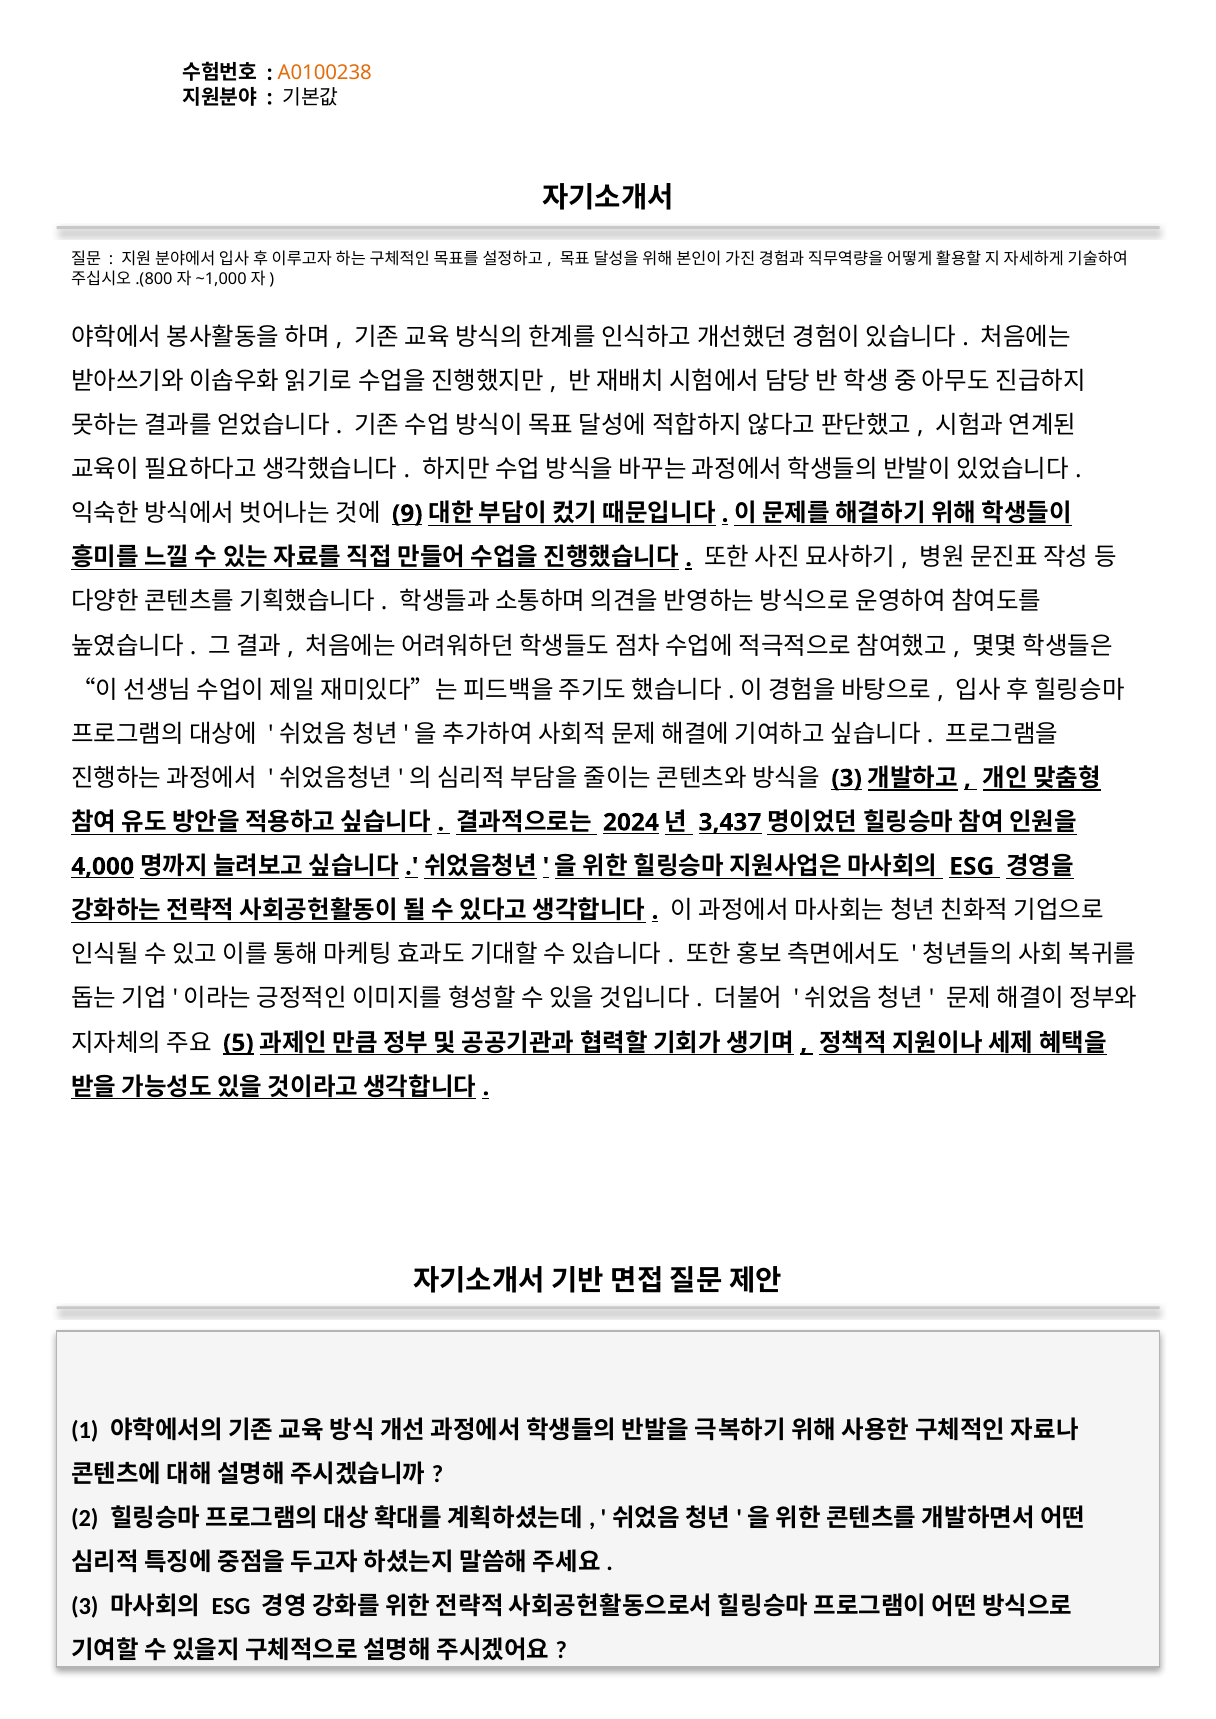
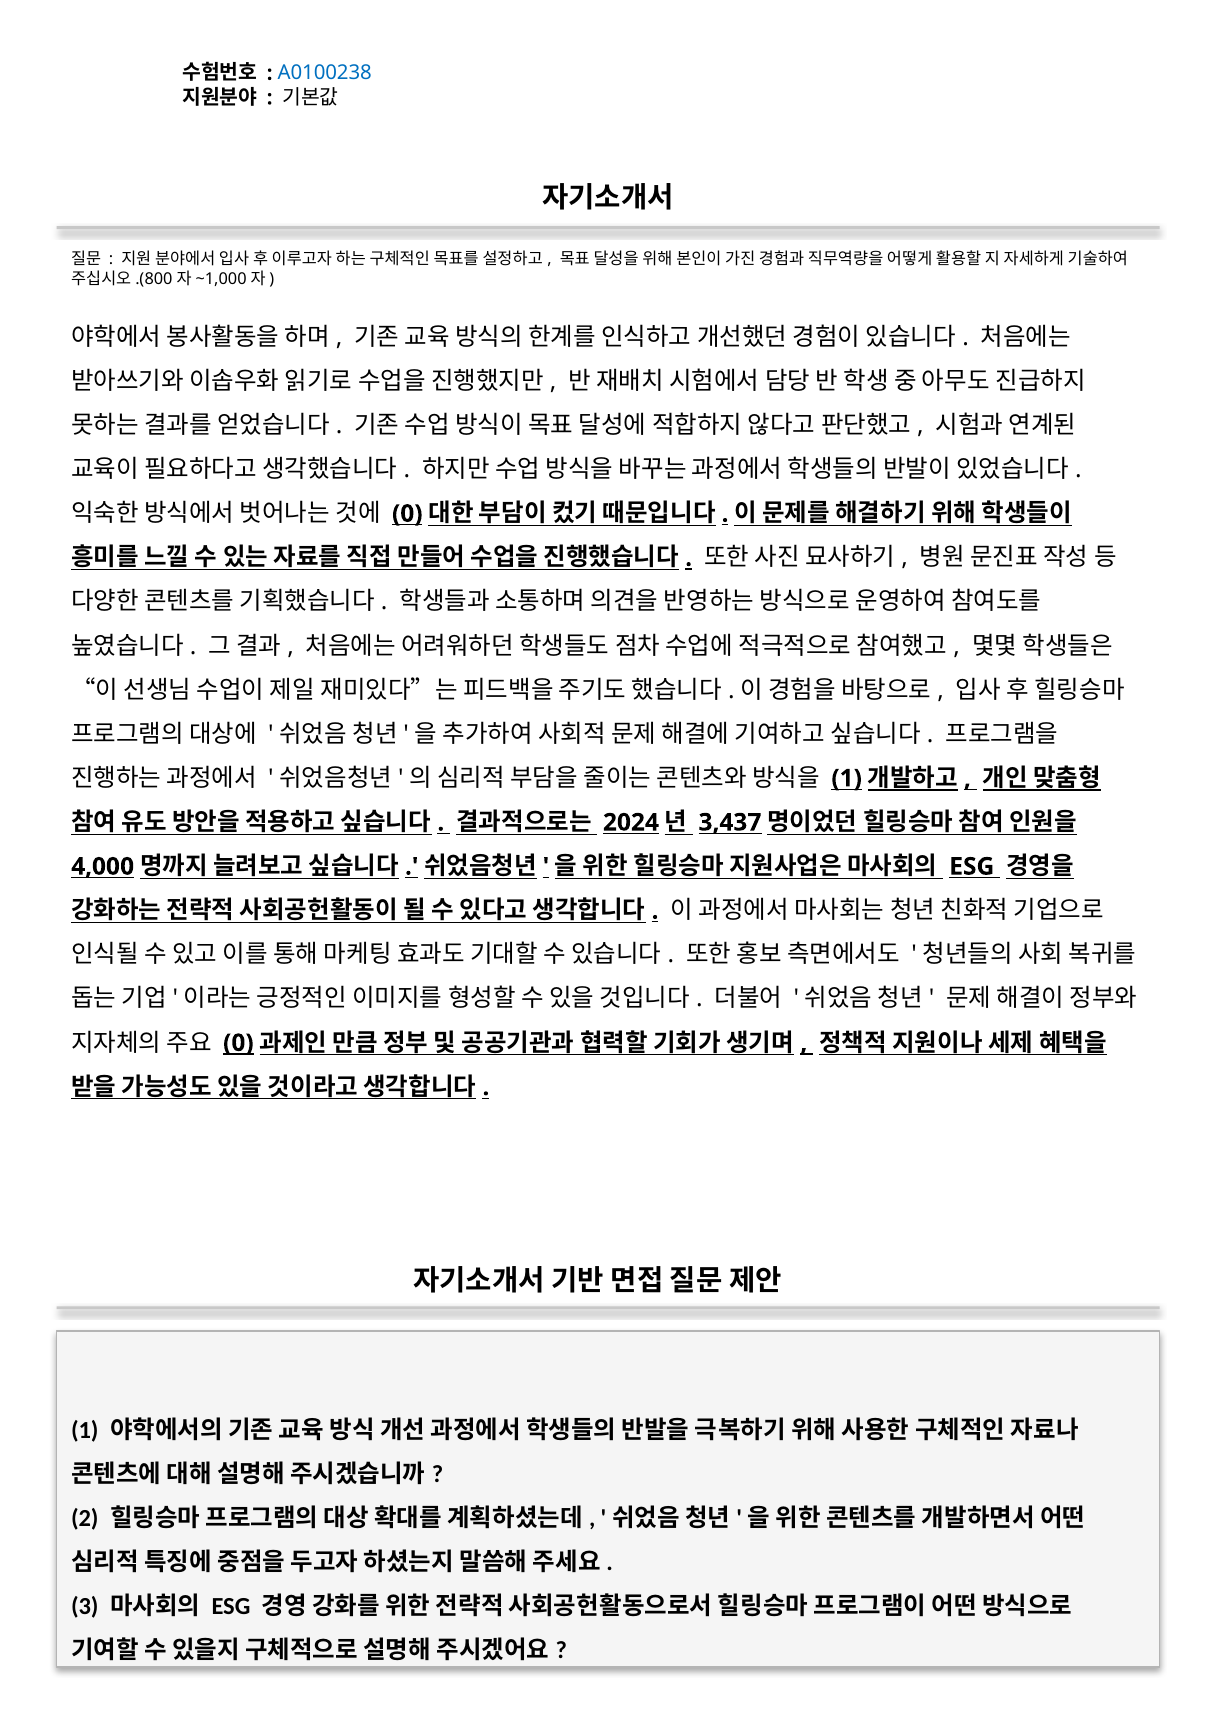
A0100238 colour: orange -> blue (325, 73)
9: 9 -> 0 (407, 514)
3: 3 -> 1 (847, 779)
5: 5 -> 0 (238, 1043)
